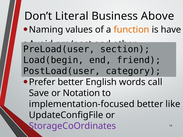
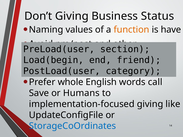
Don’t Literal: Literal -> Giving (72, 16)
Above: Above -> Status (158, 16)
Prefer better: better -> whole (71, 82)
Notation: Notation -> Humans (81, 93)
implementation-focused better: better -> giving (150, 104)
StorageCoOrdinates colour: purple -> blue (73, 126)
